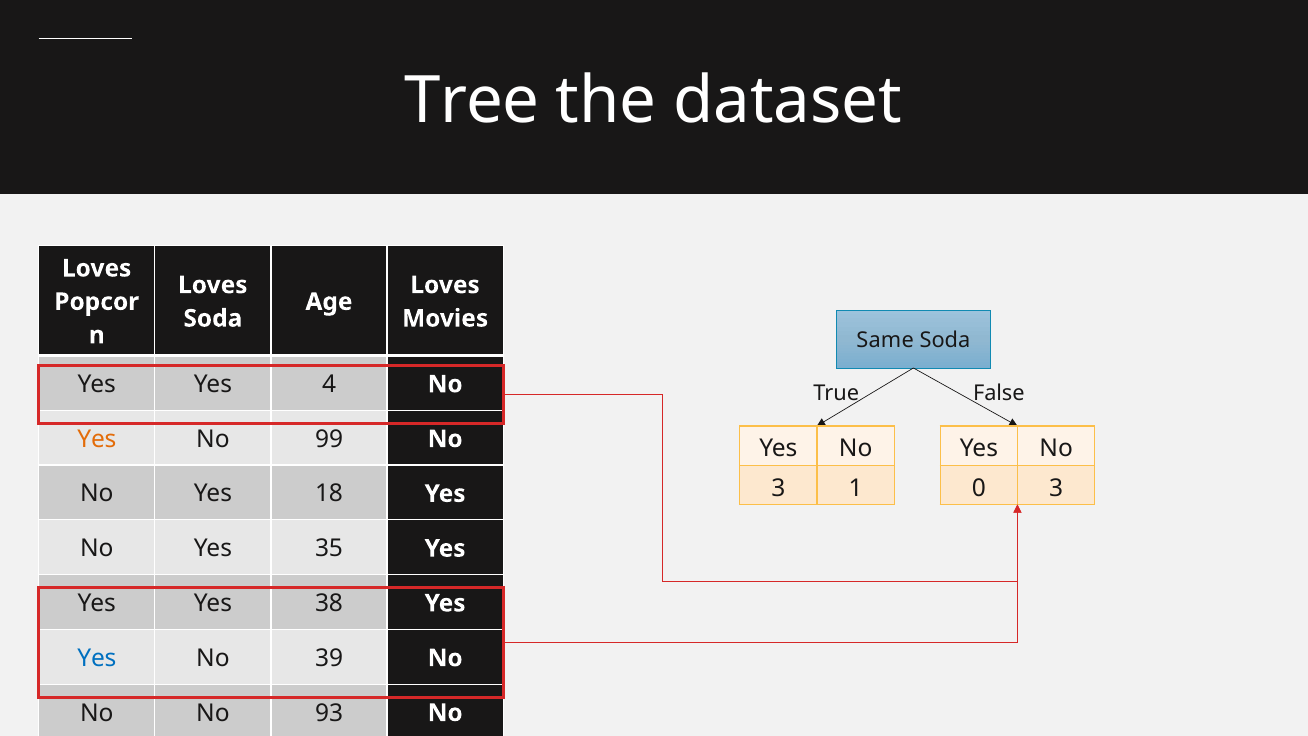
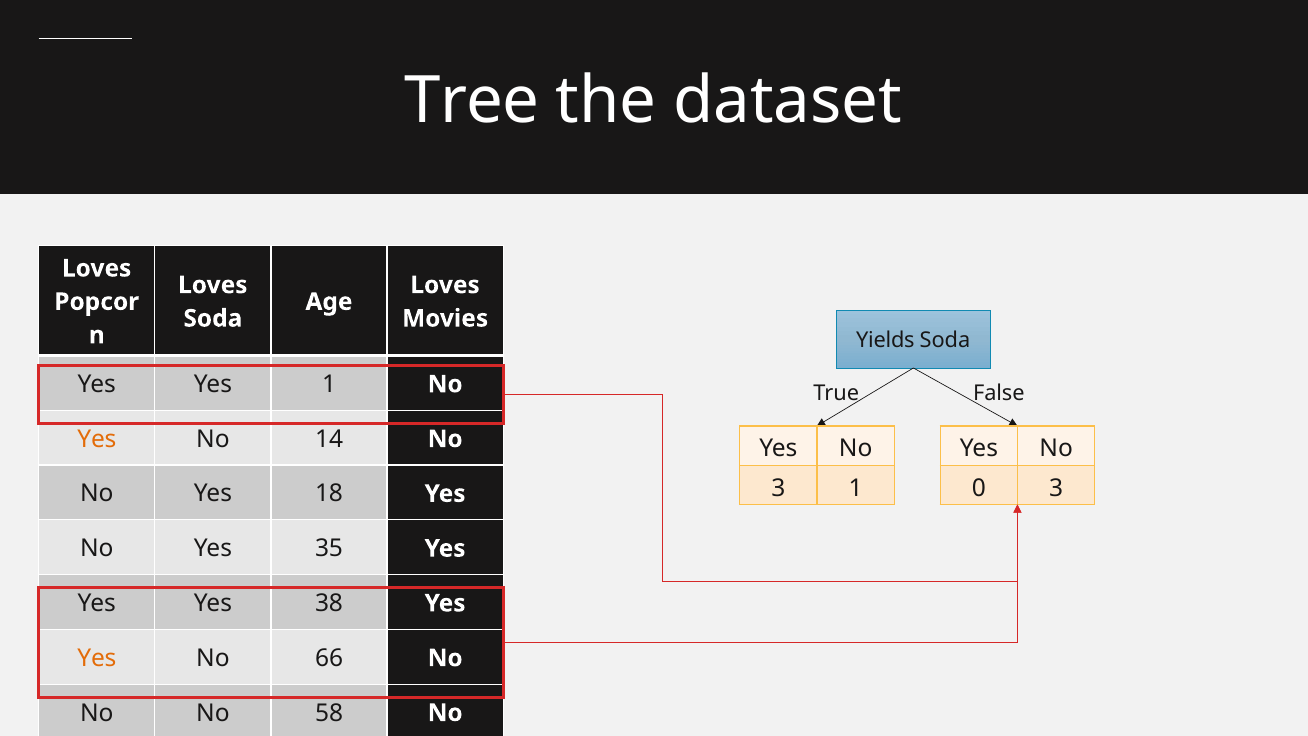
Same: Same -> Yields (885, 340)
Yes 4: 4 -> 1 (329, 384)
99: 99 -> 14 (329, 439)
Yes colour: blue -> orange (97, 658)
39: 39 -> 66 (329, 658)
93: 93 -> 58 (329, 713)
